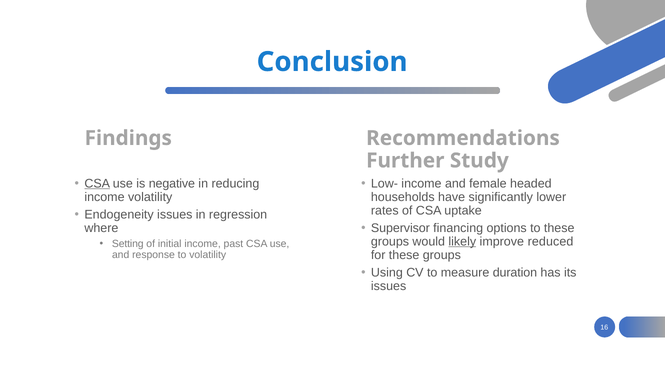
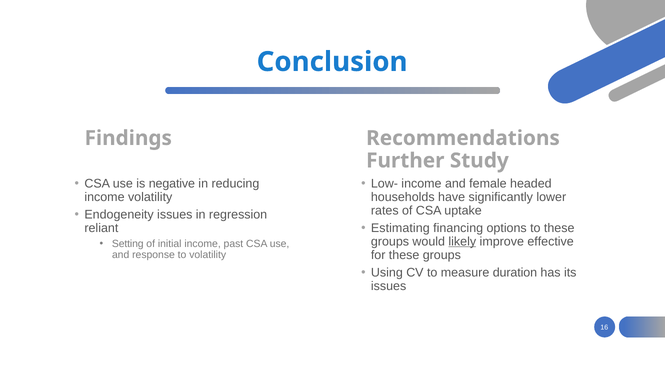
CSA underline: present -> none (97, 183)
Supervisor: Supervisor -> Estimating (400, 228)
where: where -> reliant (101, 228)
reduced: reduced -> effective (551, 242)
